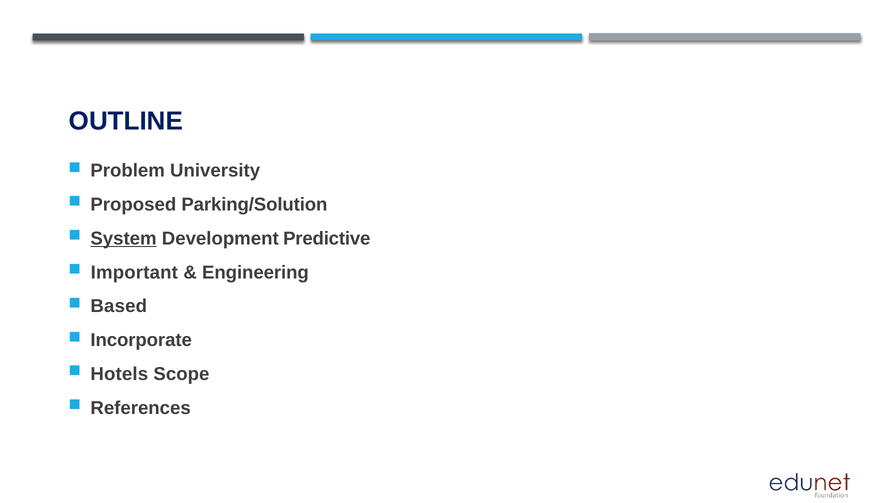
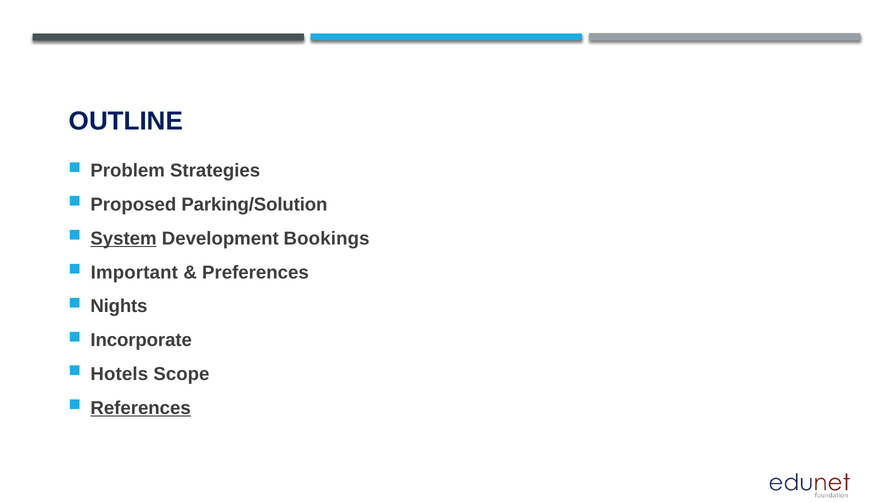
University: University -> Strategies (215, 170)
Predictive: Predictive -> Bookings (327, 238)
Engineering: Engineering -> Preferences (255, 272)
Based: Based -> Nights (119, 306)
References underline: none -> present (141, 407)
